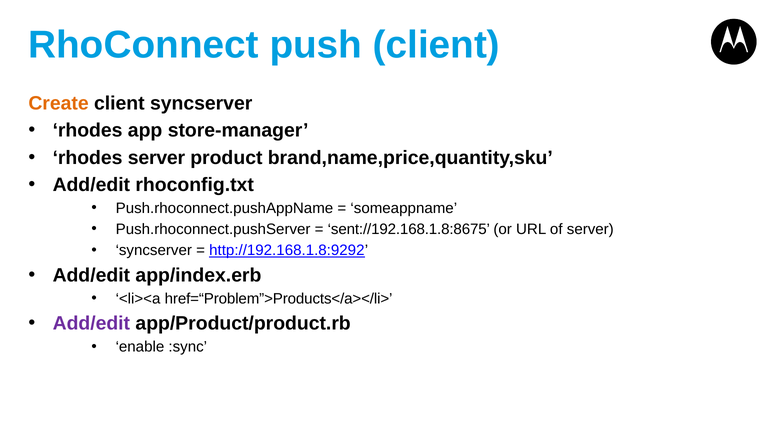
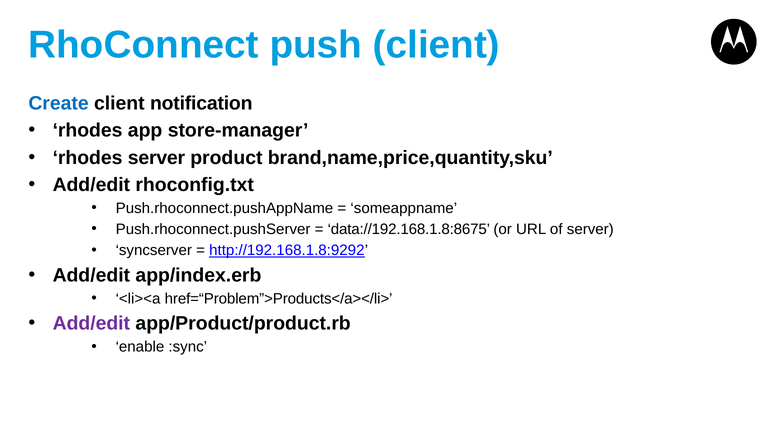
Create colour: orange -> blue (59, 104)
client syncserver: syncserver -> notification (201, 104)
sent://192.168.1.8:8675: sent://192.168.1.8:8675 -> data://192.168.1.8:8675 (409, 230)
